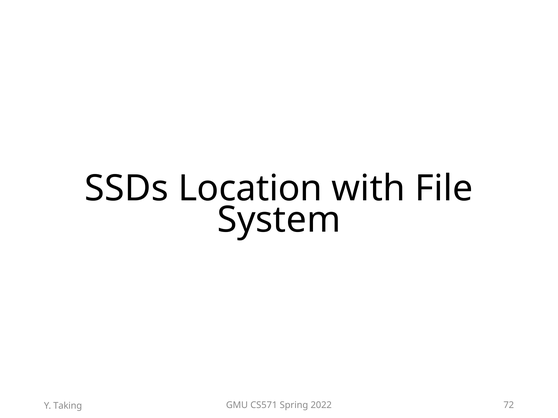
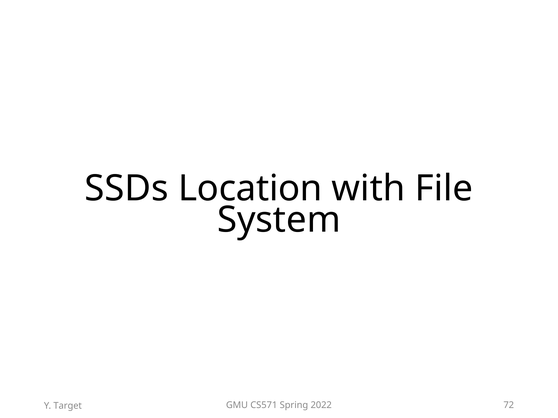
Taking: Taking -> Target (68, 406)
